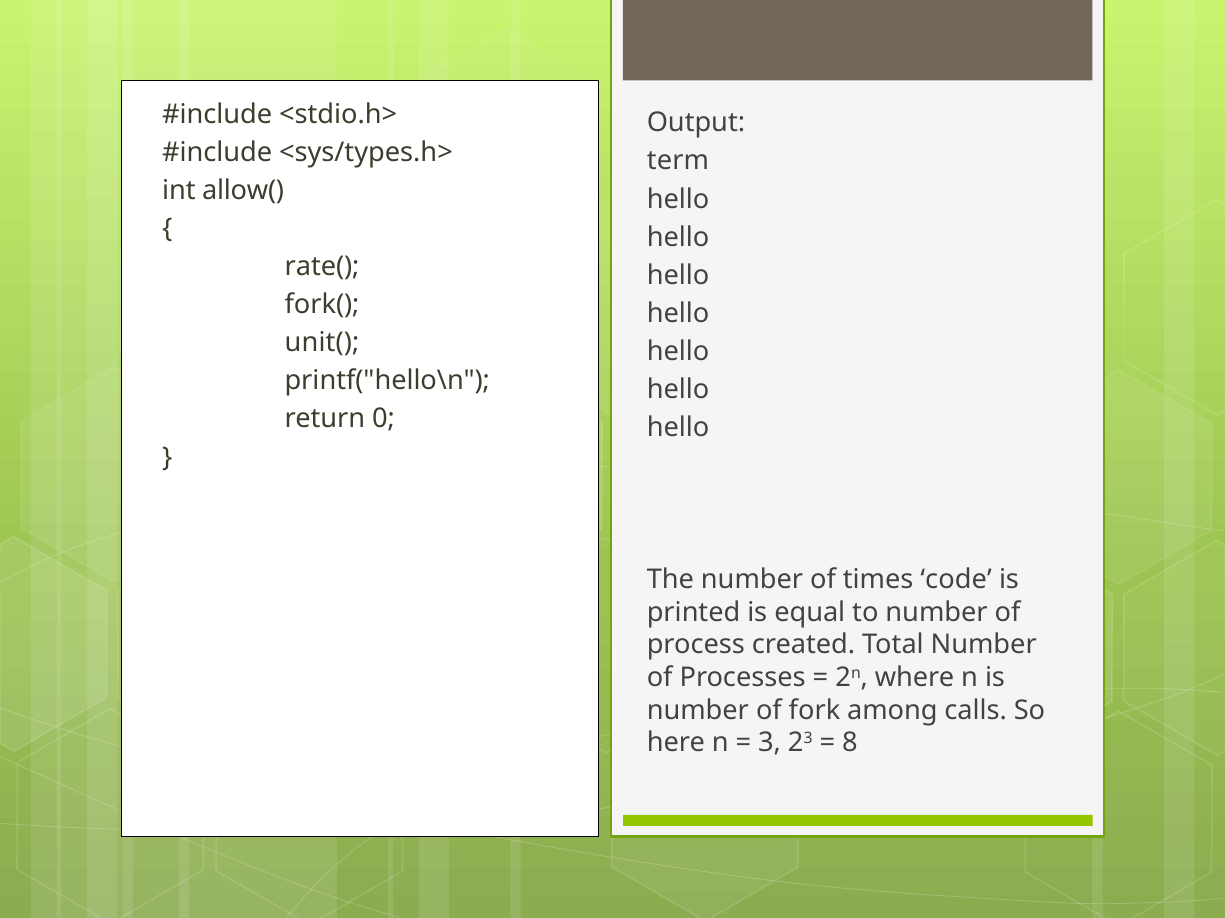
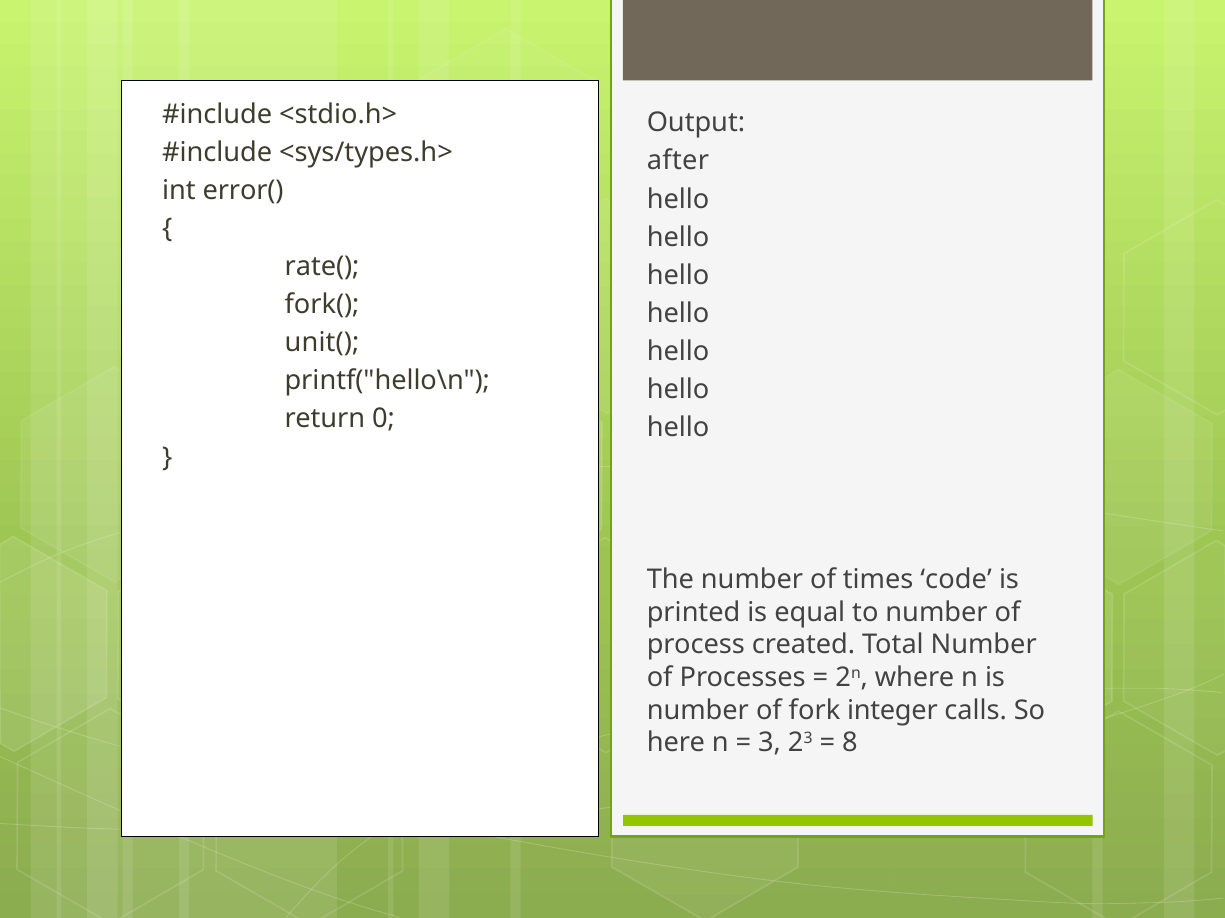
term: term -> after (678, 161)
allow(: allow( -> error( (243, 191)
among: among -> integer (892, 711)
